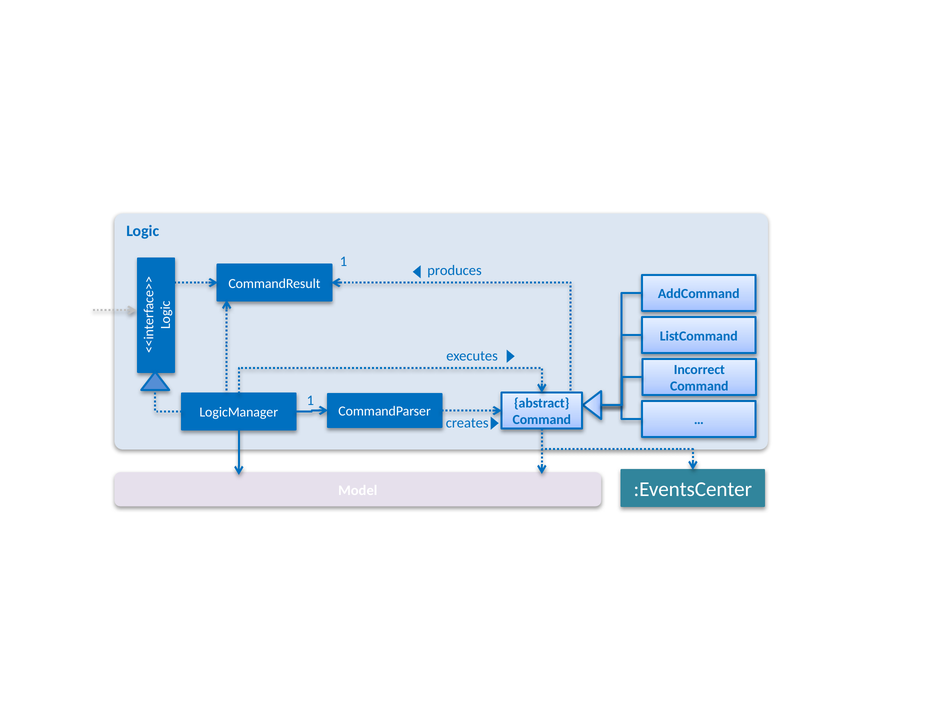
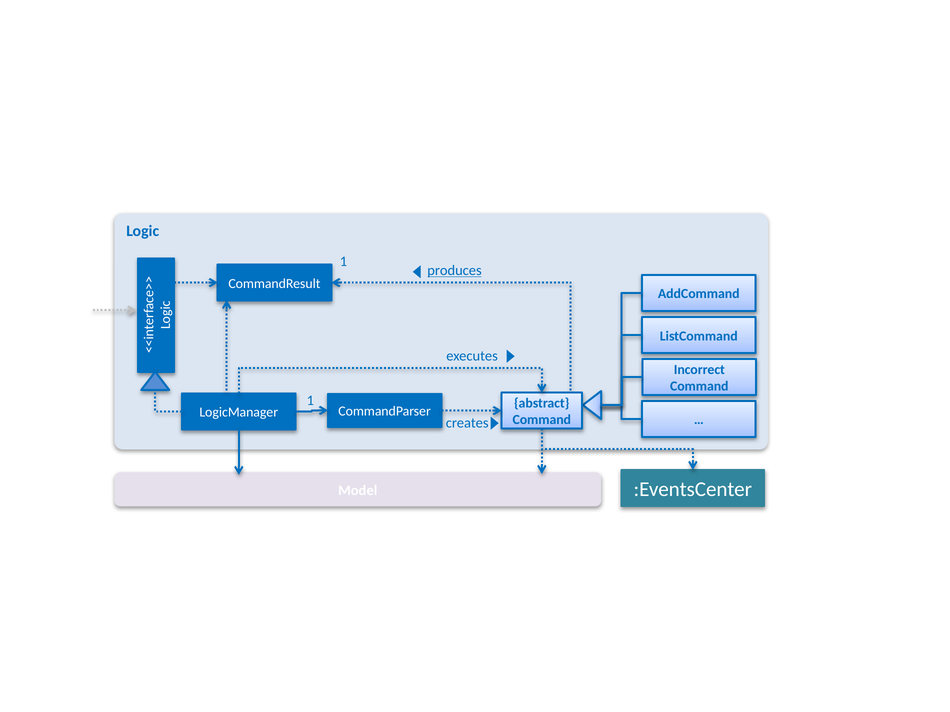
produces underline: none -> present (455, 271)
